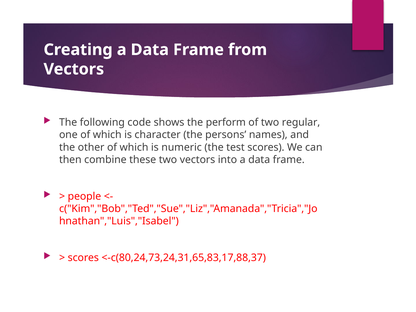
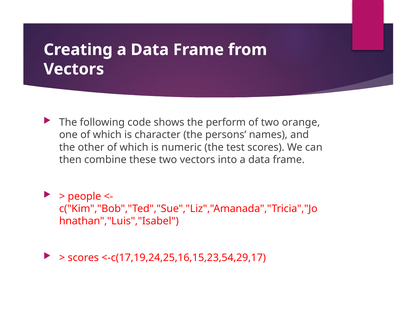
regular: regular -> orange (301, 122)
<-c(80,24,73,24,31,65,83,17,88,37: <-c(80,24,73,24,31,65,83,17,88,37 -> <-c(17,19,24,25,16,15,23,54,29,17 (184, 258)
